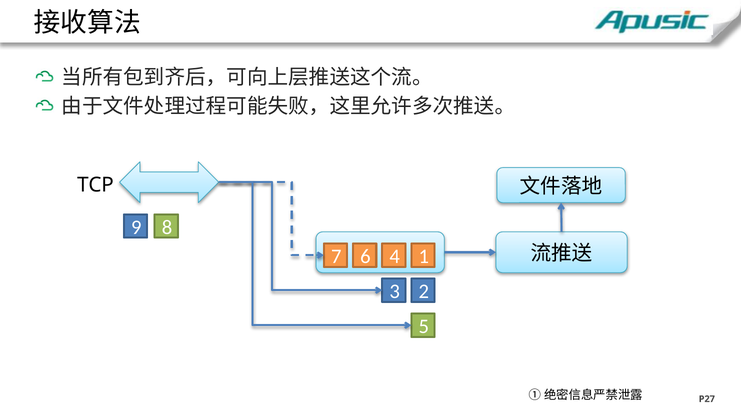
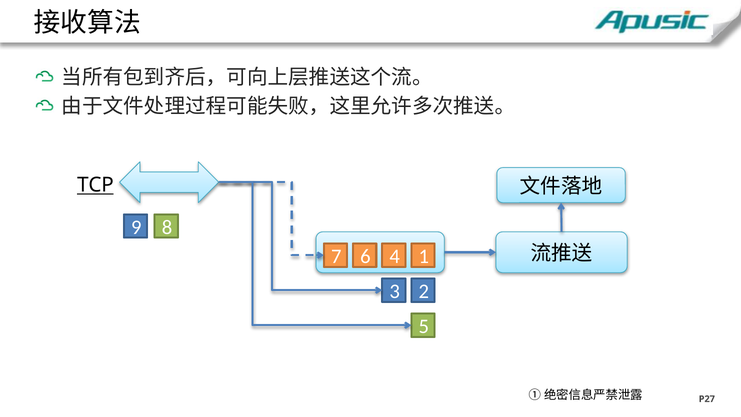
TCP underline: none -> present (95, 185)
